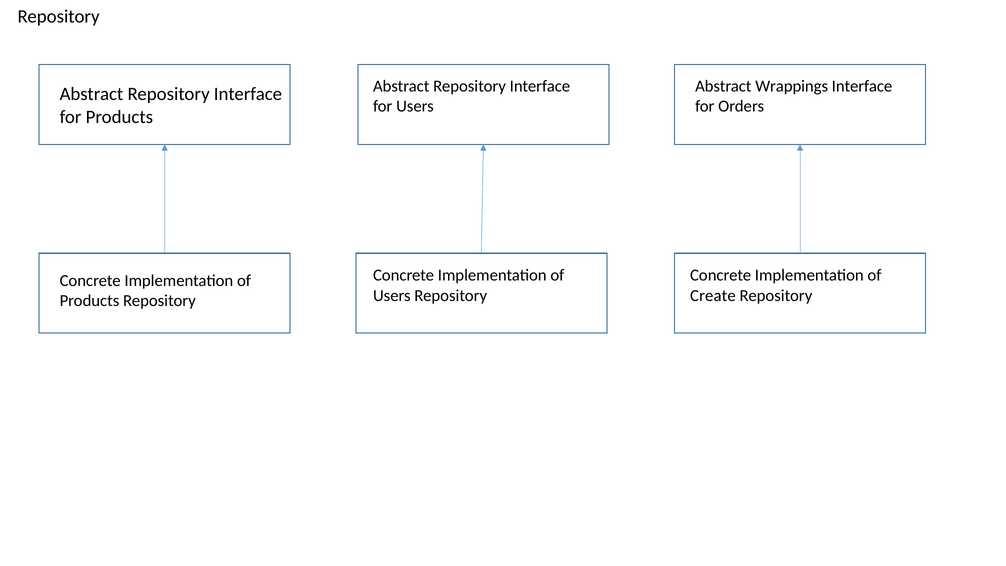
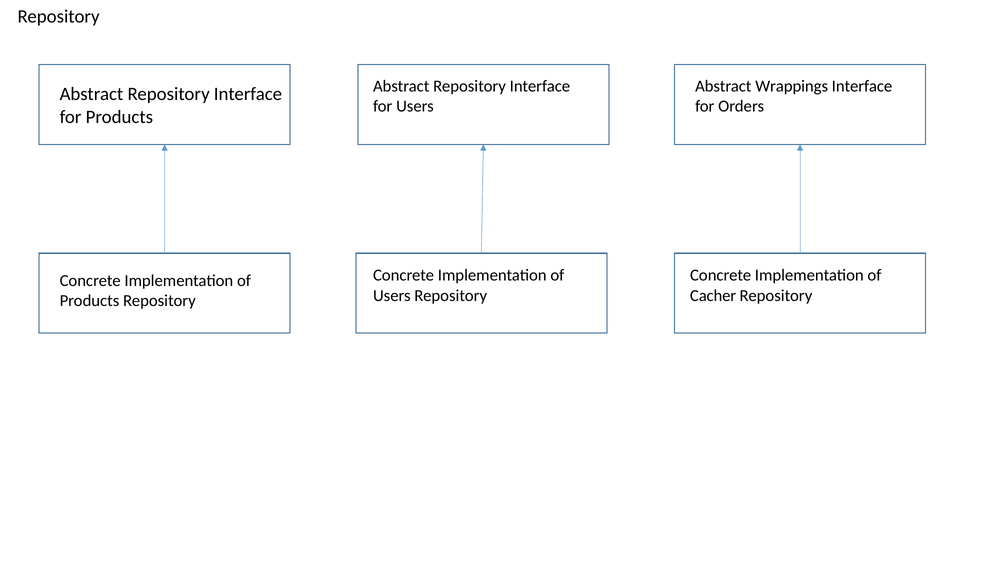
Create: Create -> Cacher (713, 295)
